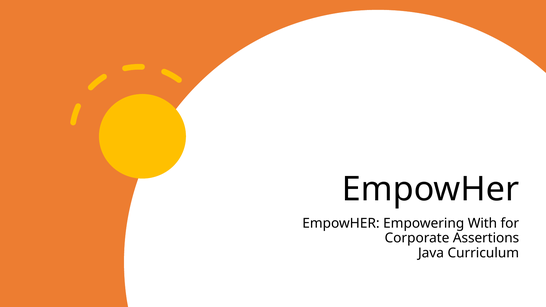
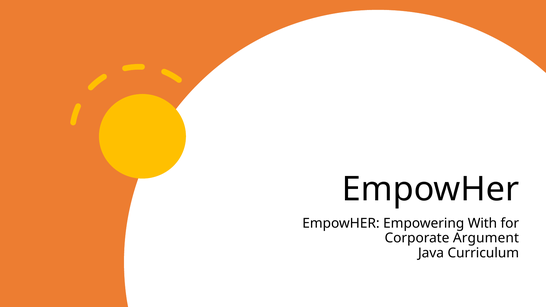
Assertions: Assertions -> Argument (486, 238)
